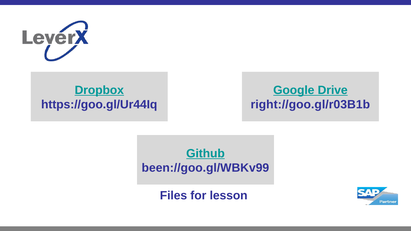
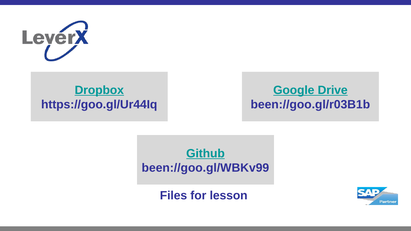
right://goo.gl/r03B1b: right://goo.gl/r03B1b -> been://goo.gl/r03B1b (310, 105)
